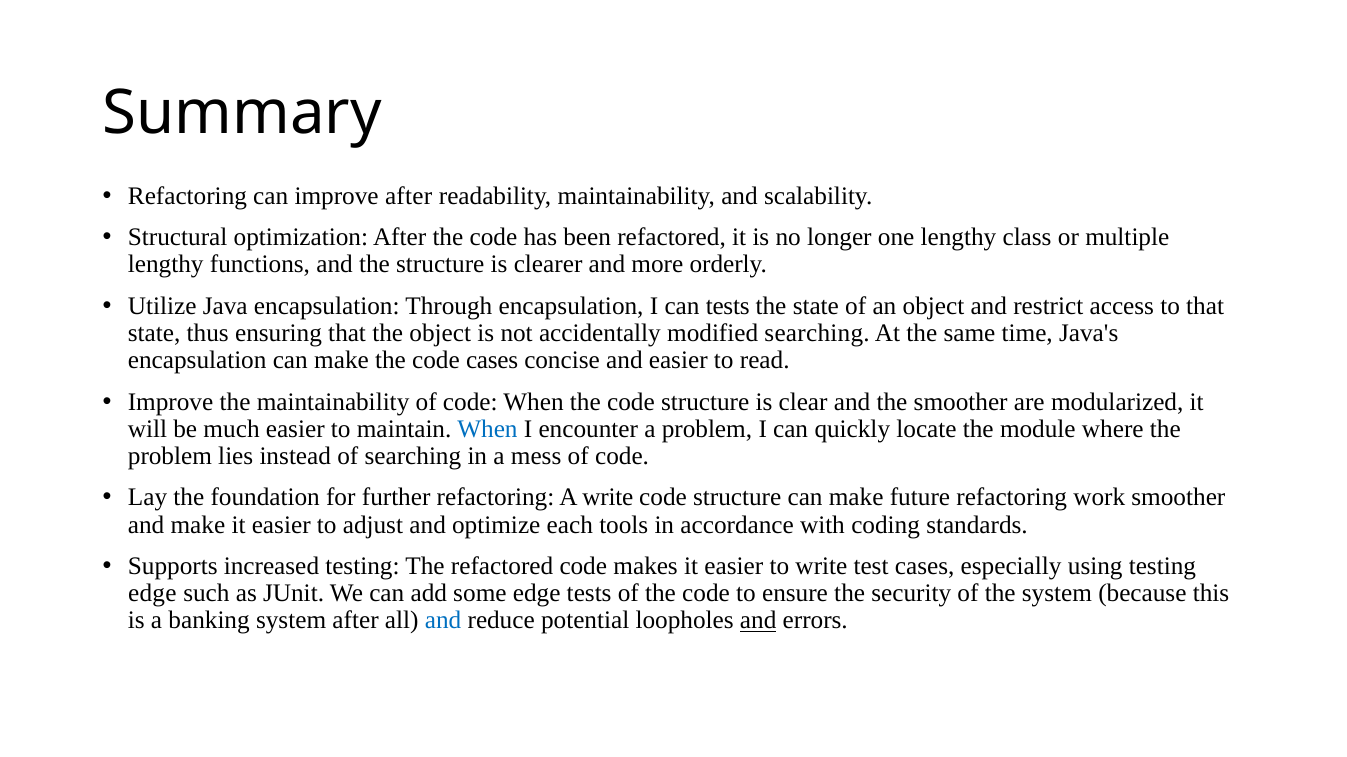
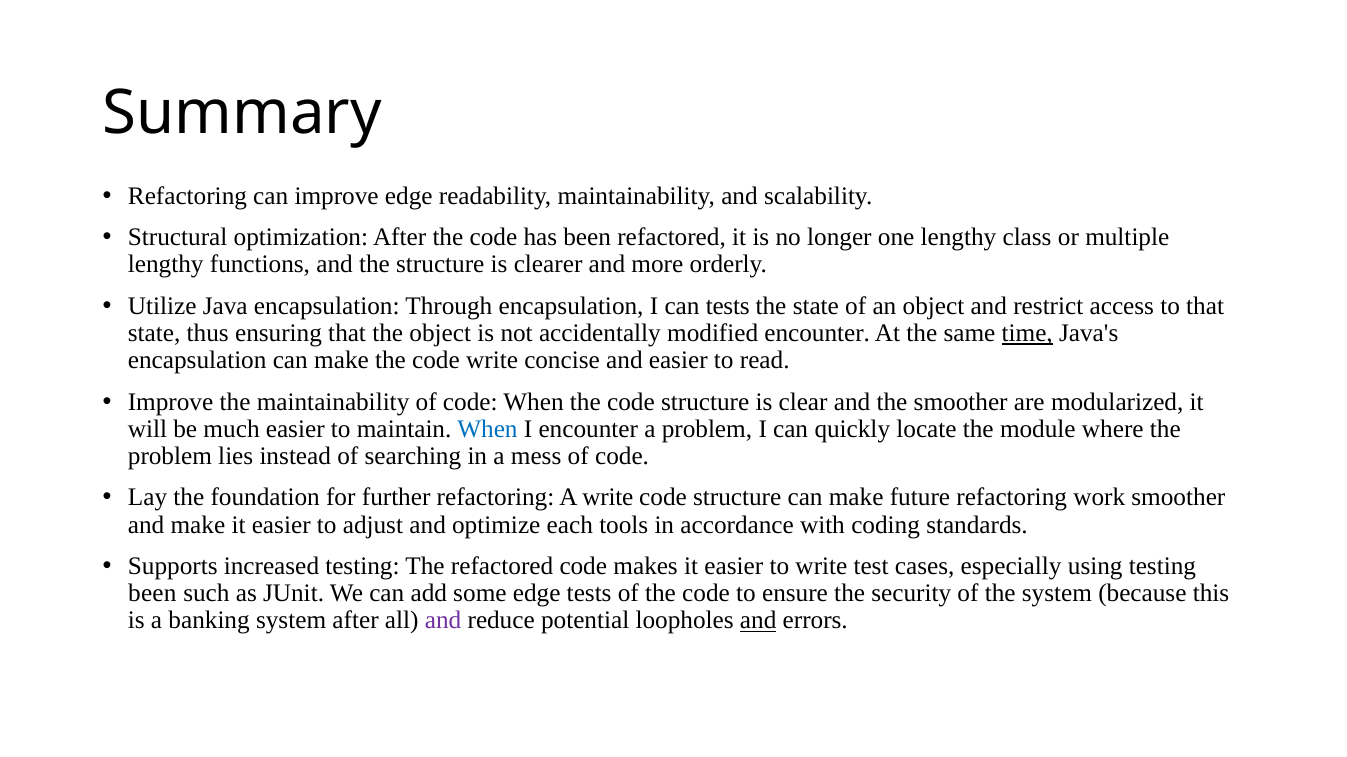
improve after: after -> edge (409, 196)
modified searching: searching -> encounter (817, 334)
time underline: none -> present (1027, 334)
code cases: cases -> write (492, 361)
edge: edge -> been (152, 594)
and colour: blue -> purple (443, 621)
